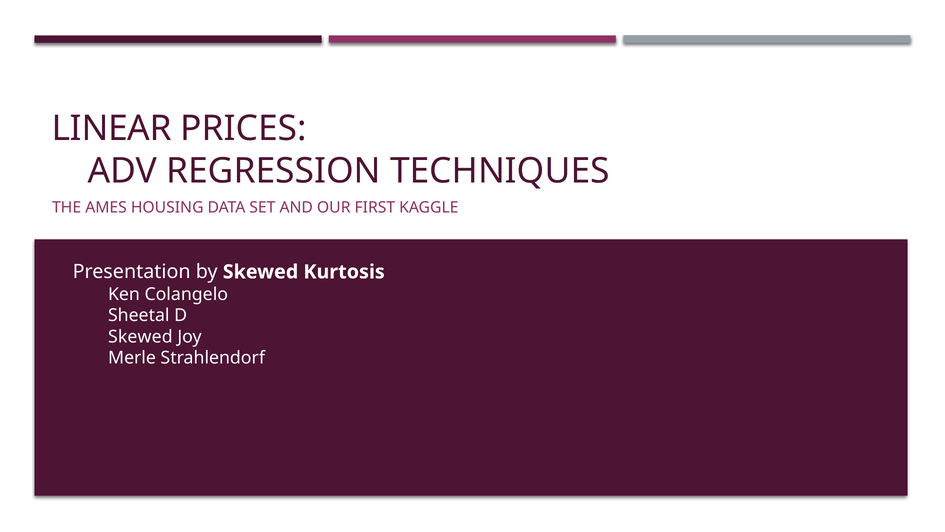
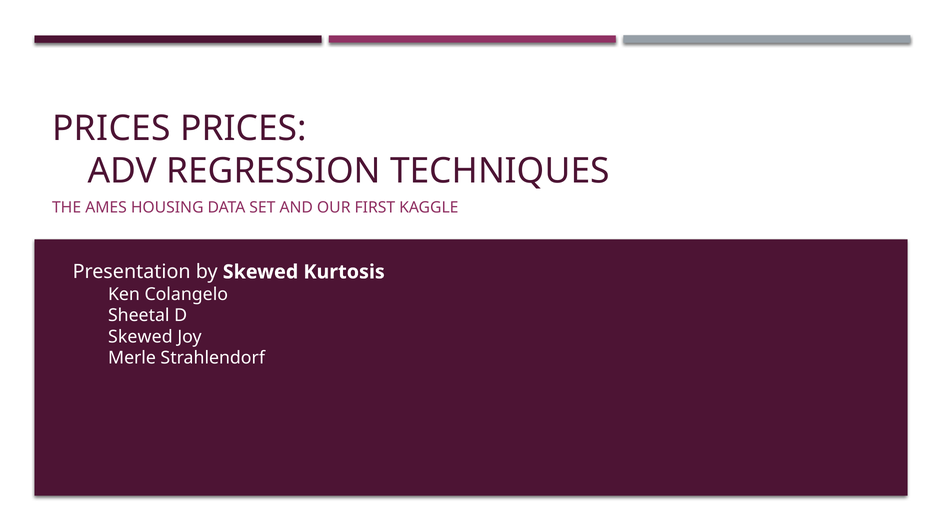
LINEAR: LINEAR -> PRICES (111, 129)
